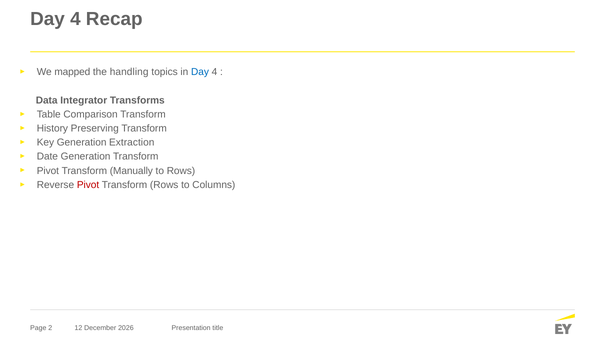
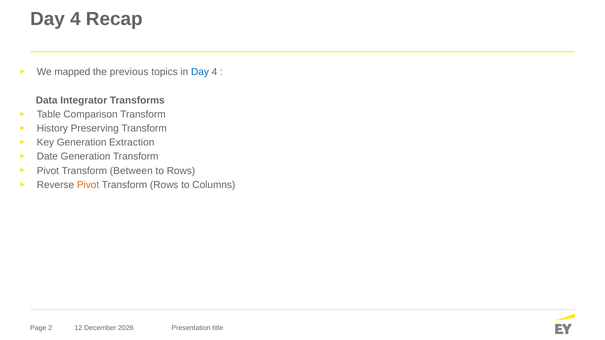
handling: handling -> previous (129, 72)
Manually: Manually -> Between (131, 171)
Pivot colour: red -> orange (88, 185)
